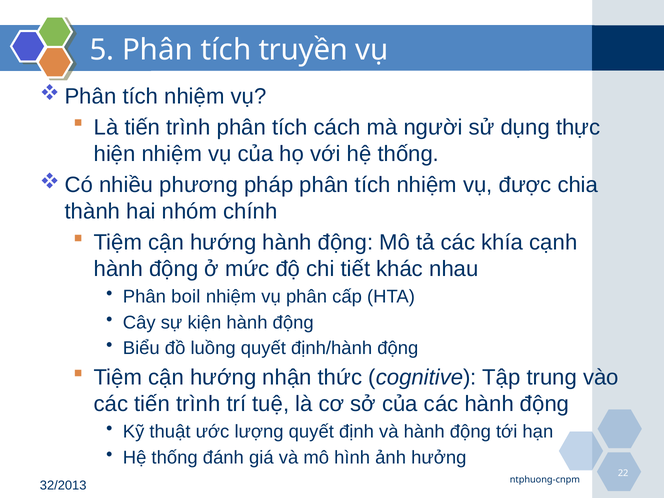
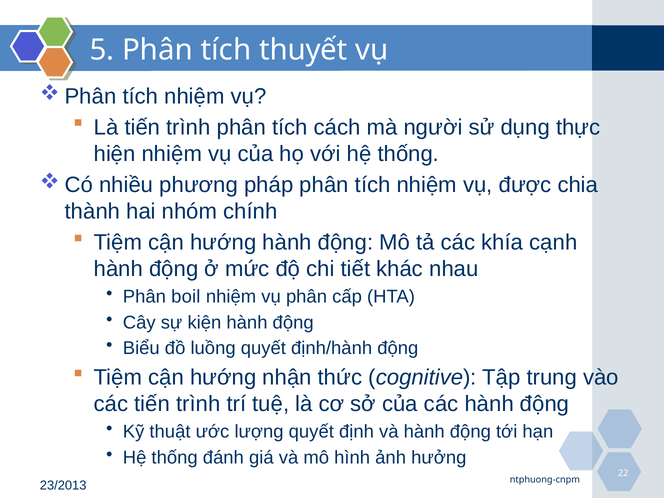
truyền: truyền -> thuyết (303, 50)
32/2013: 32/2013 -> 23/2013 (63, 485)
